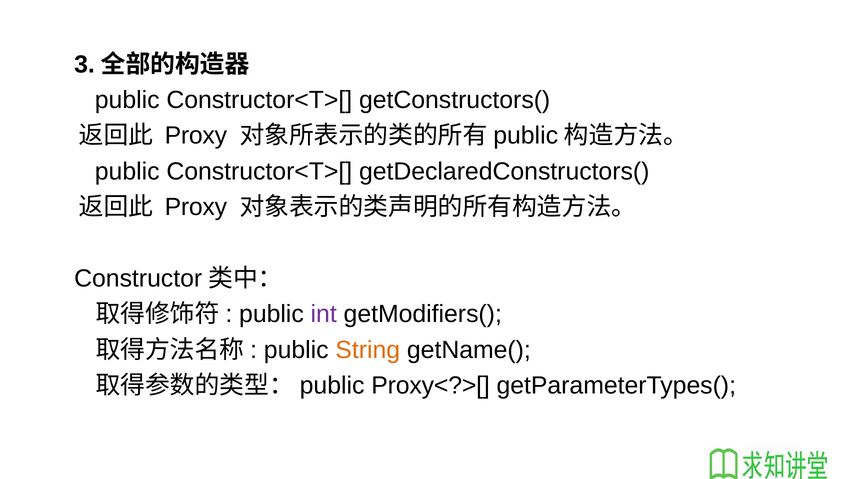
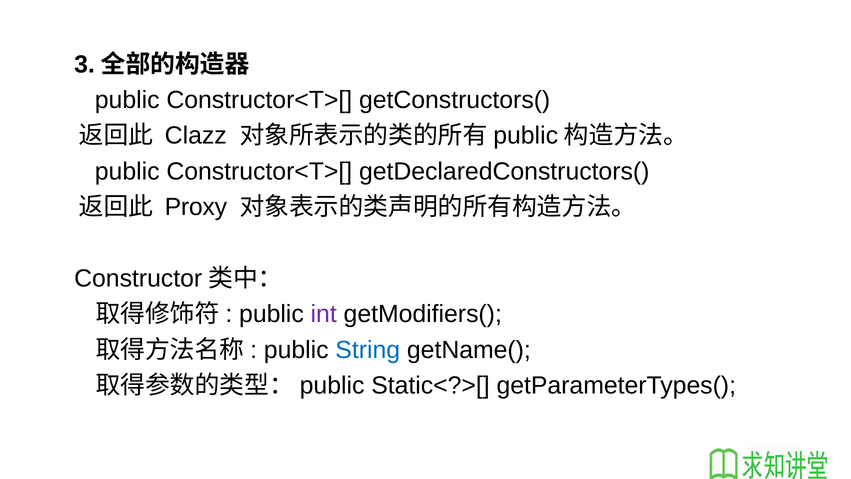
Proxy: Proxy -> Clazz (196, 136)
String colour: orange -> blue (368, 350)
Proxy<?>[: Proxy<?>[ -> Static<?>[ (430, 385)
